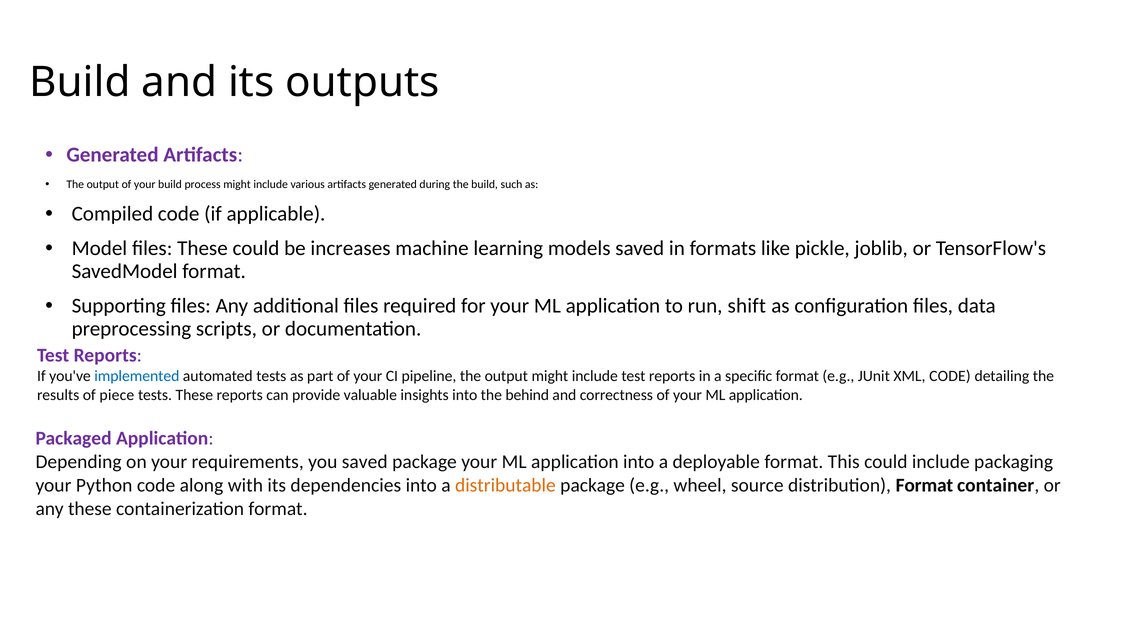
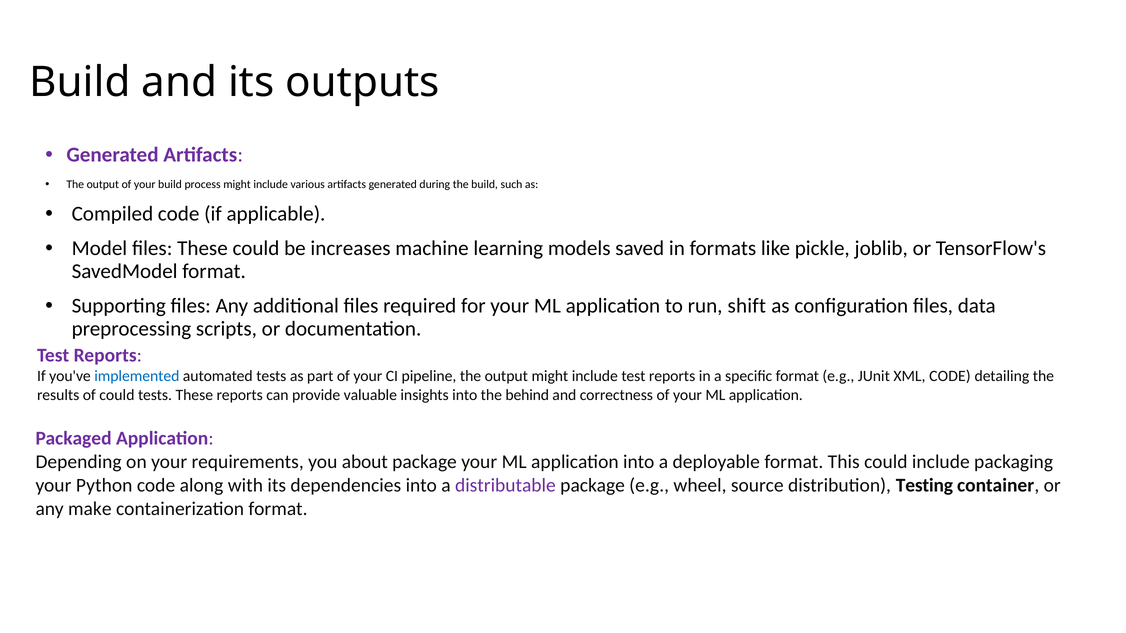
of piece: piece -> could (117, 395)
you saved: saved -> about (365, 462)
distributable colour: orange -> purple (505, 486)
distribution Format: Format -> Testing (924, 486)
any these: these -> make (90, 509)
